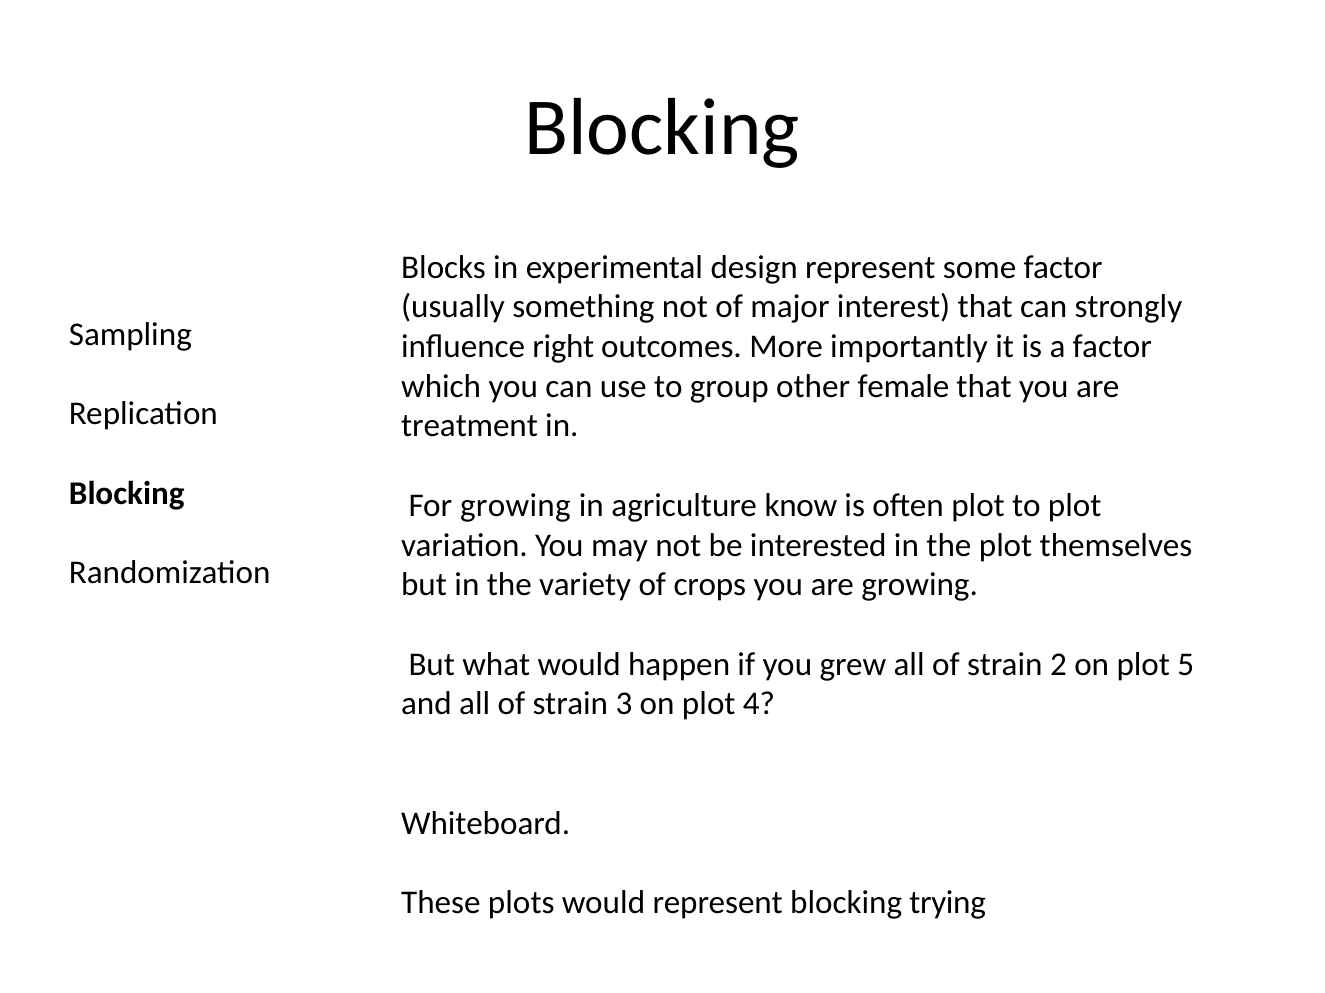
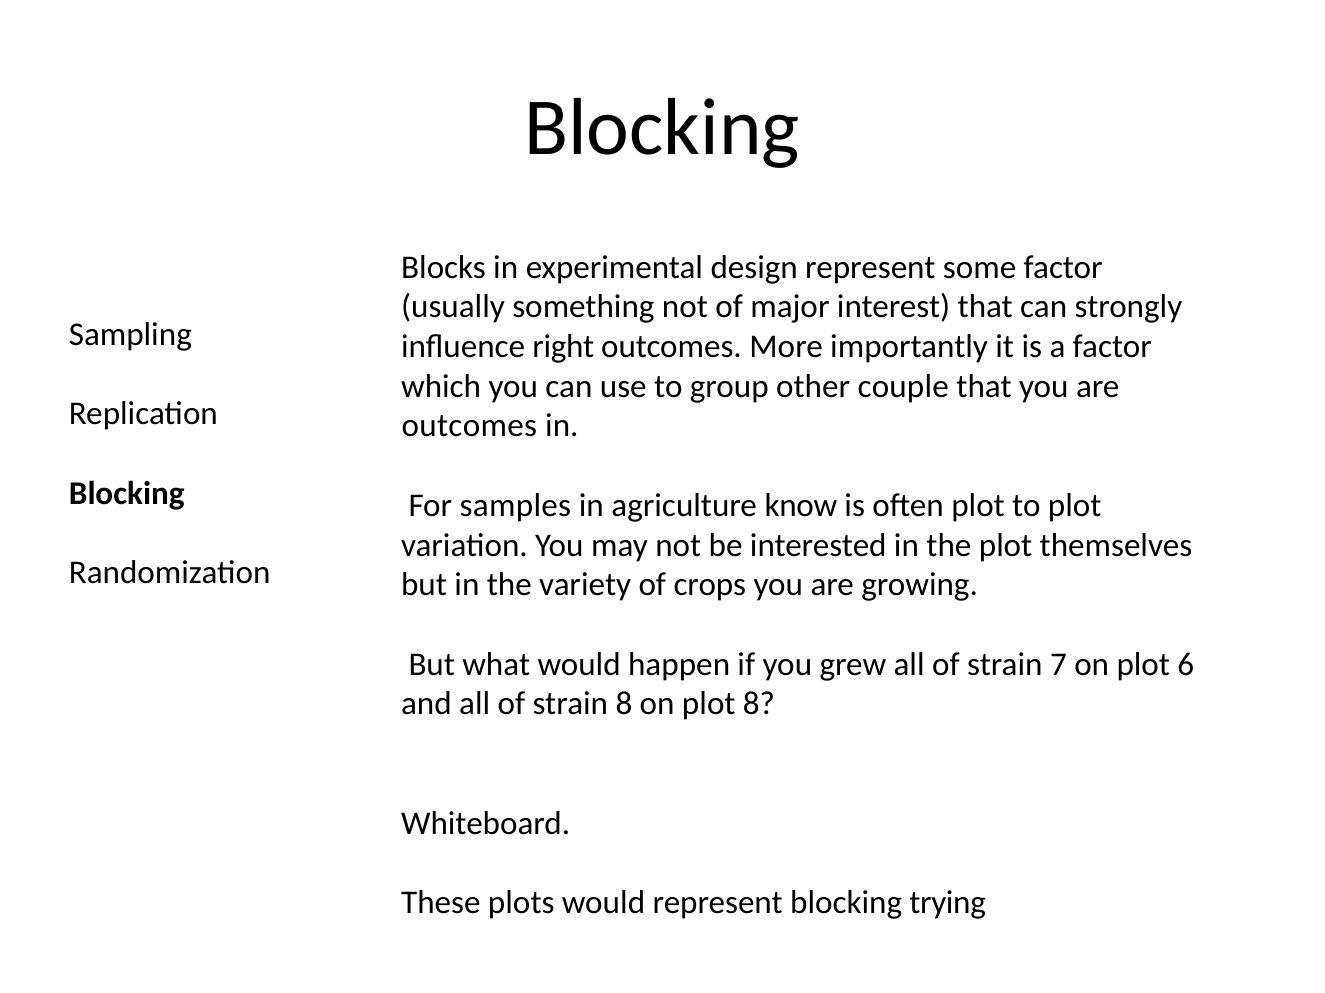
female: female -> couple (903, 387)
treatment: treatment -> outcomes (469, 426)
For growing: growing -> samples (515, 506)
2: 2 -> 7 (1058, 665)
5: 5 -> 6 (1186, 665)
strain 3: 3 -> 8 (624, 705)
plot 4: 4 -> 8 (759, 705)
